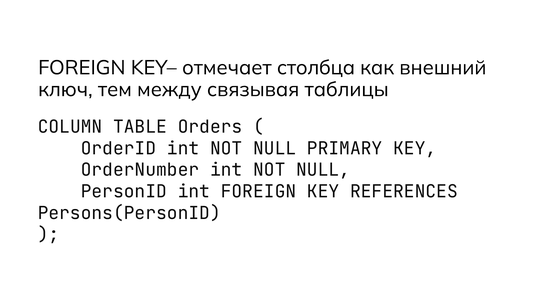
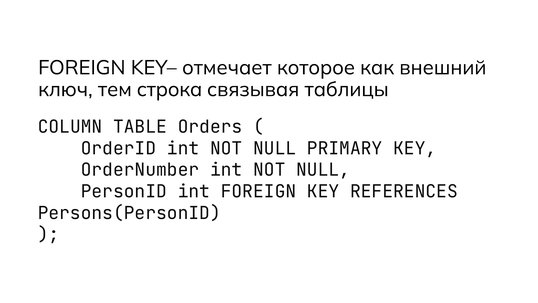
столбца: столбца -> которое (316, 68)
между: между -> строка (169, 89)
